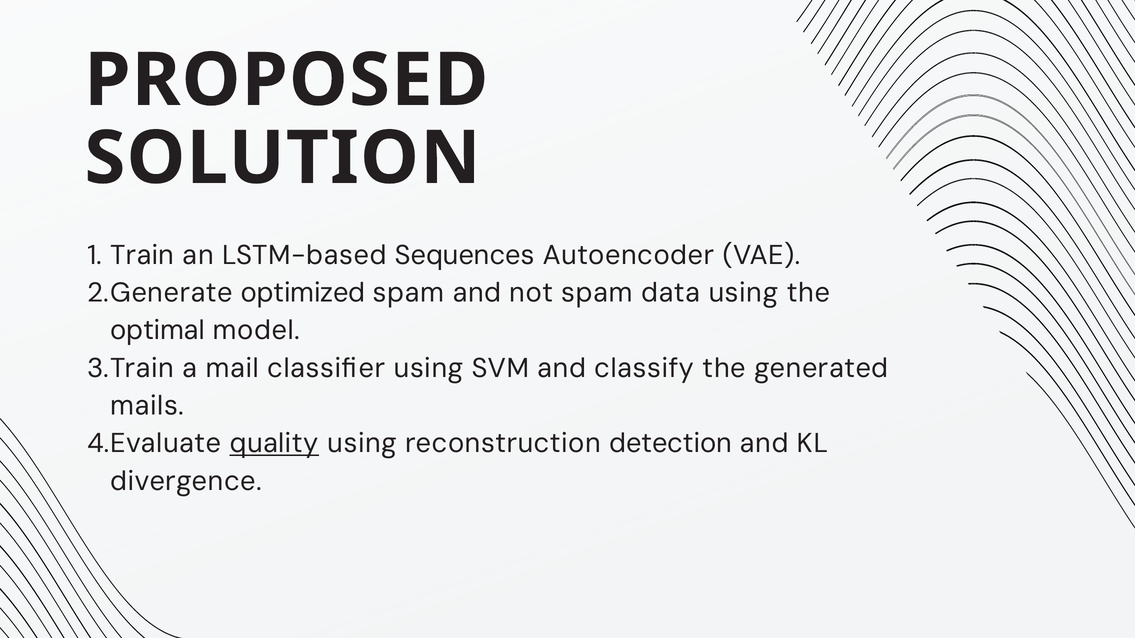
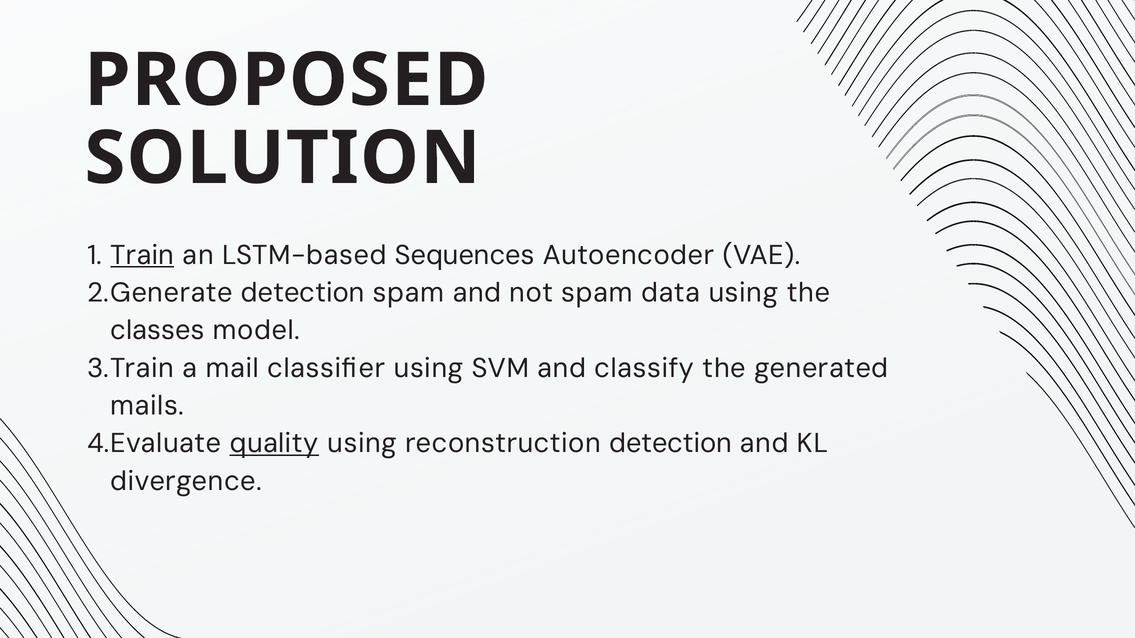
Train underline: none -> present (142, 255)
optimized: optimized -> detection (303, 293)
optimal: optimal -> classes (157, 331)
